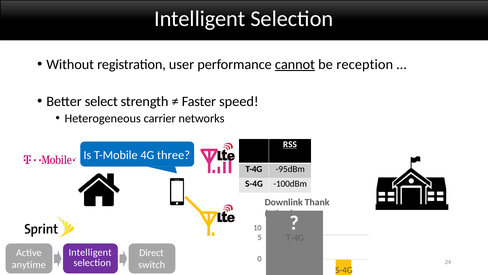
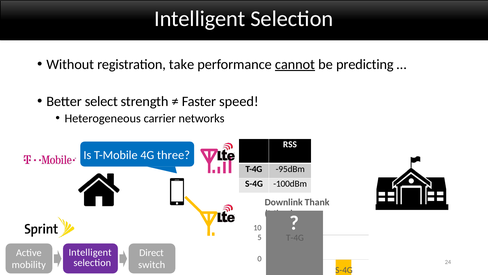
user: user -> take (182, 64)
reception: reception -> predicting (365, 64)
RSS underline: present -> none (290, 144)
anytime: anytime -> mobility (29, 264)
